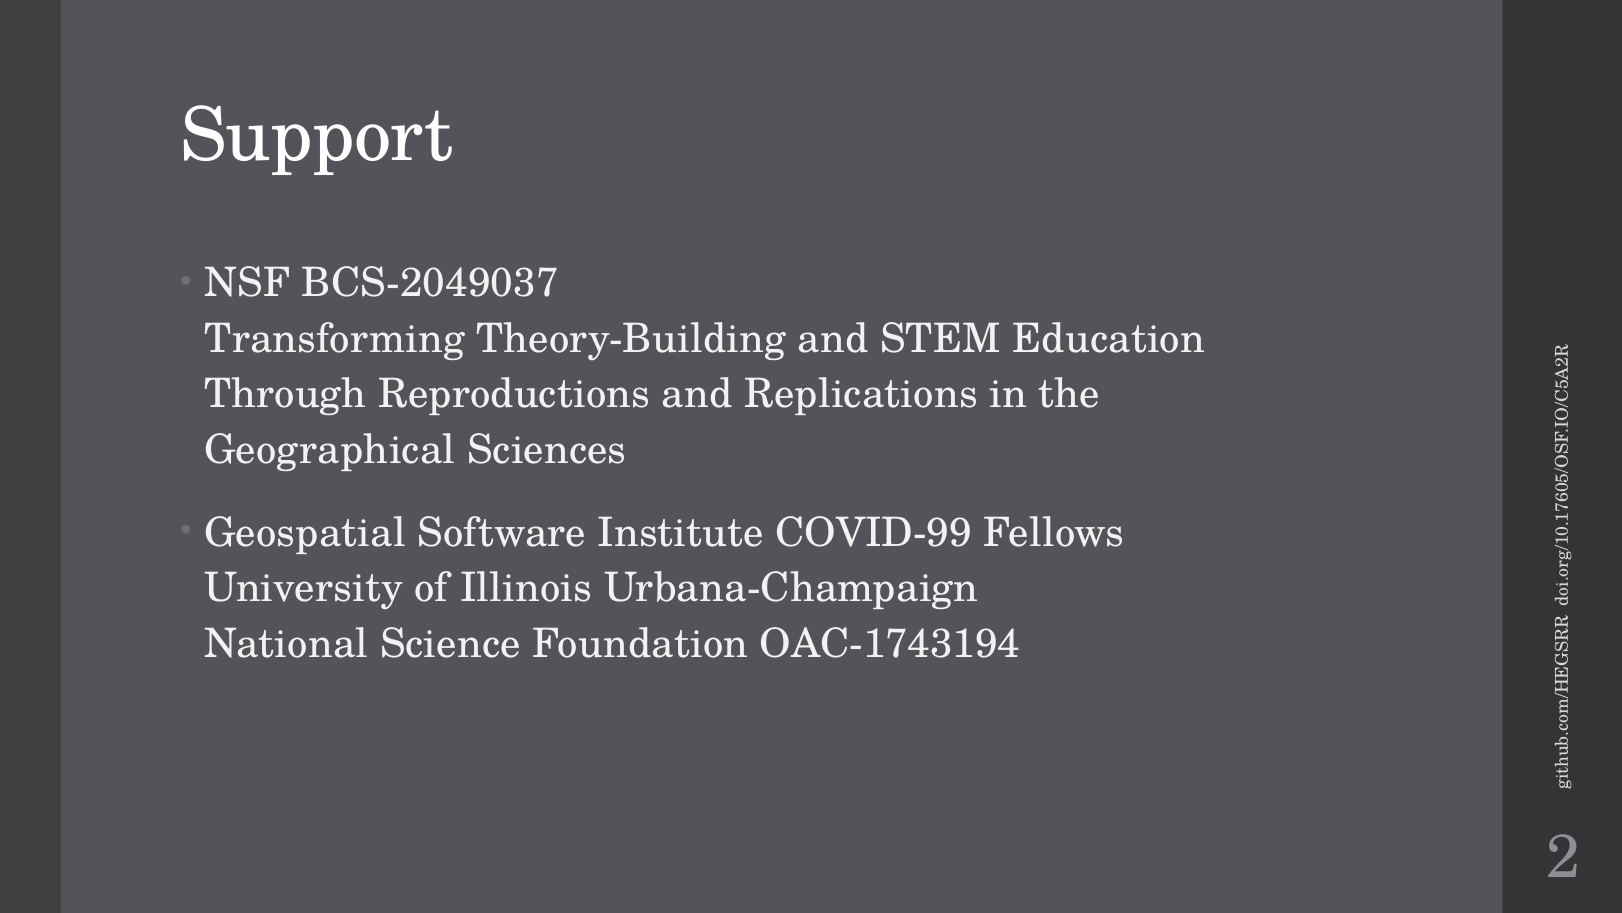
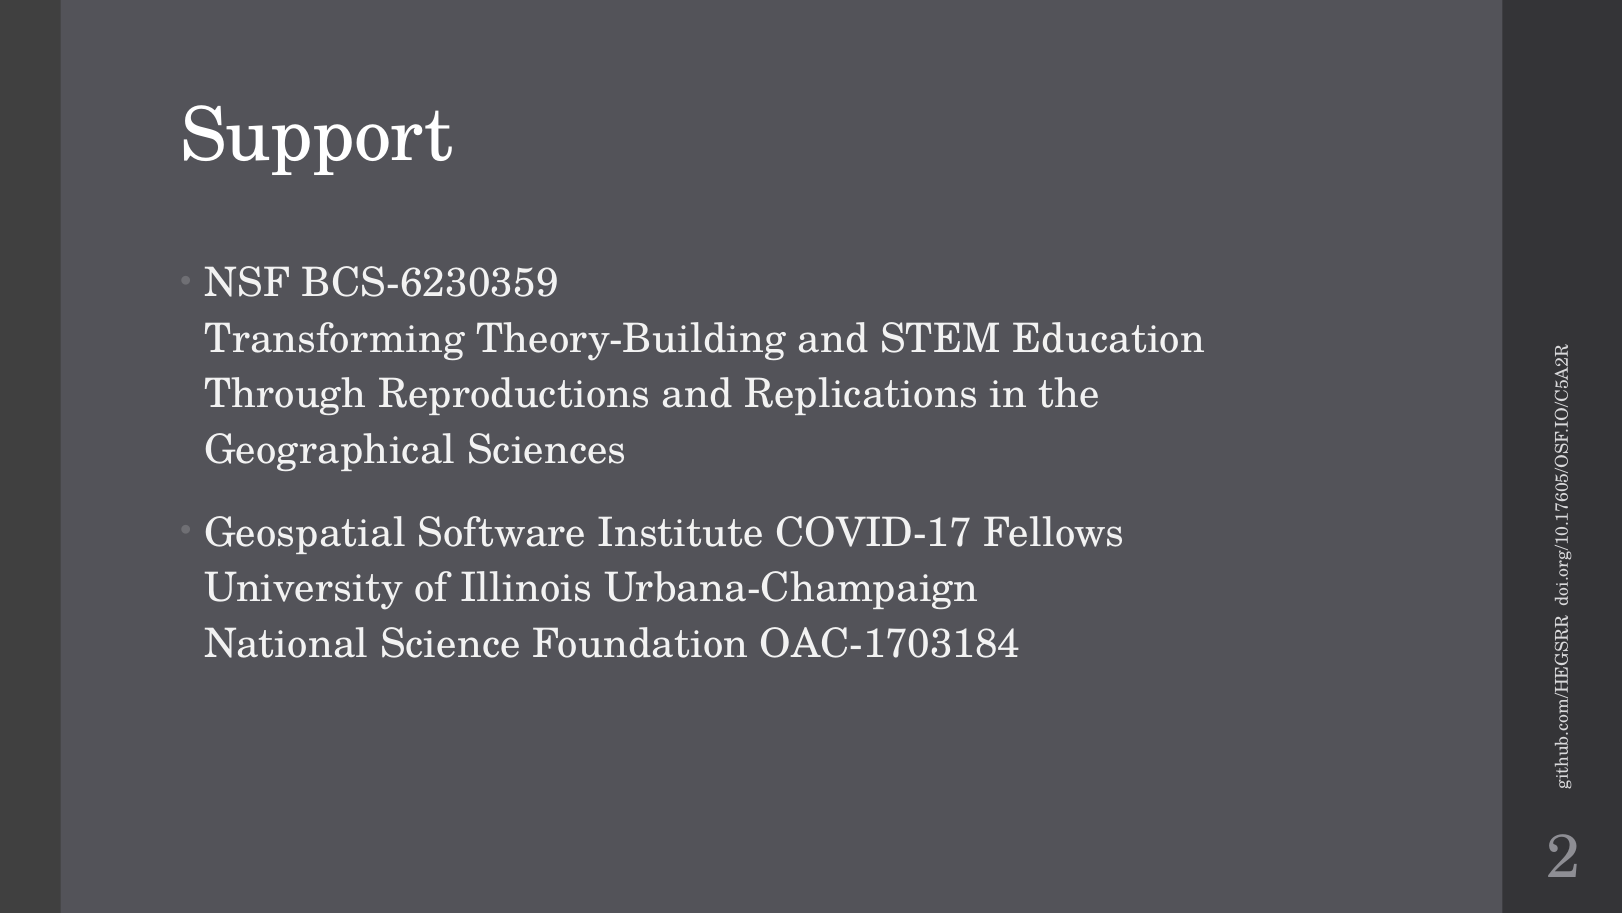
BCS-2049037: BCS-2049037 -> BCS-6230359 (430, 283)
COVID-99: COVID-99 -> COVID-17 (874, 532)
OAC-1743194: OAC-1743194 -> OAC-1703184 (890, 643)
